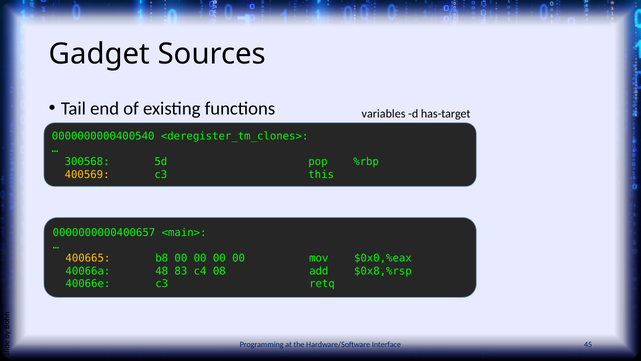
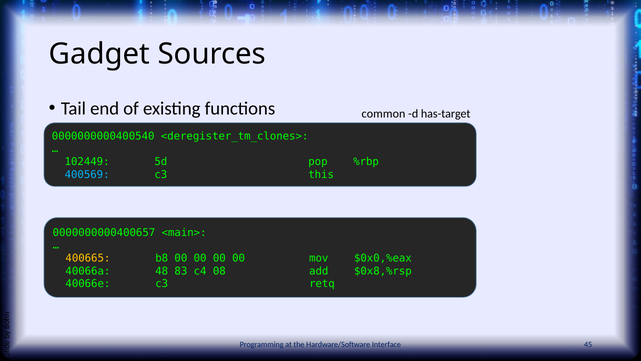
variables: variables -> common (383, 114)
300568: 300568 -> 102449 (87, 162)
400569 colour: yellow -> light blue (87, 174)
